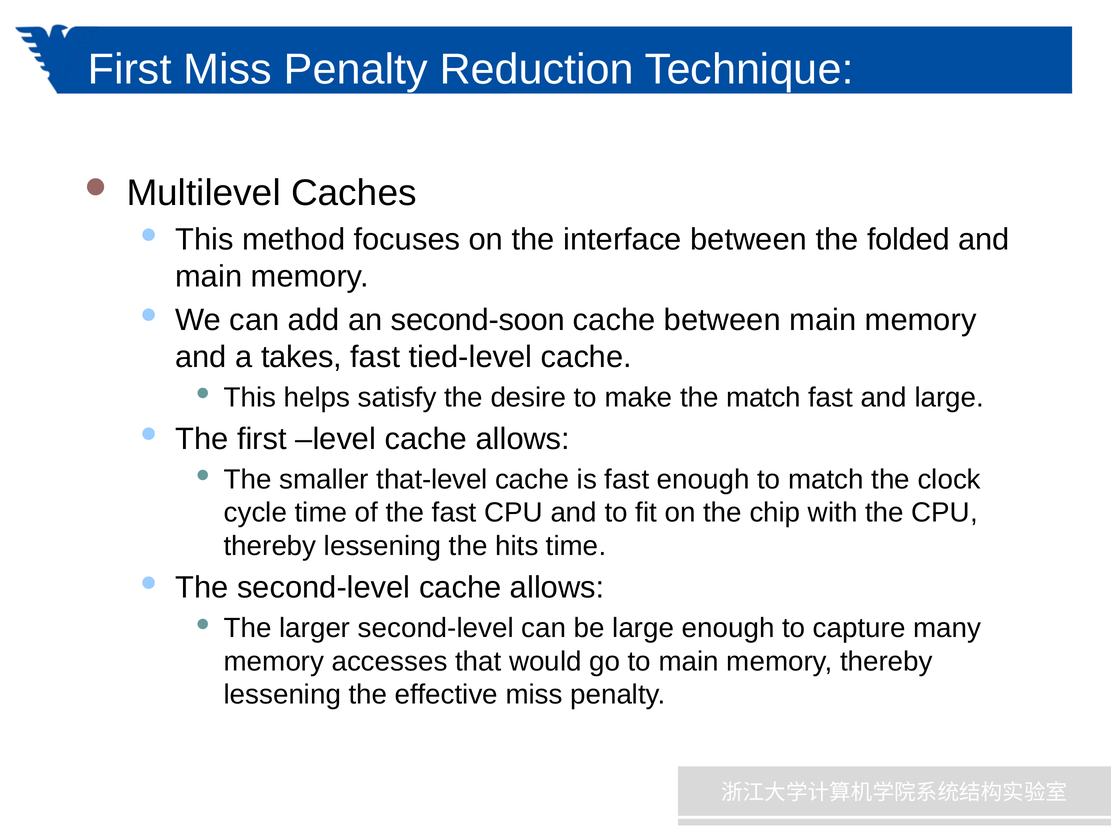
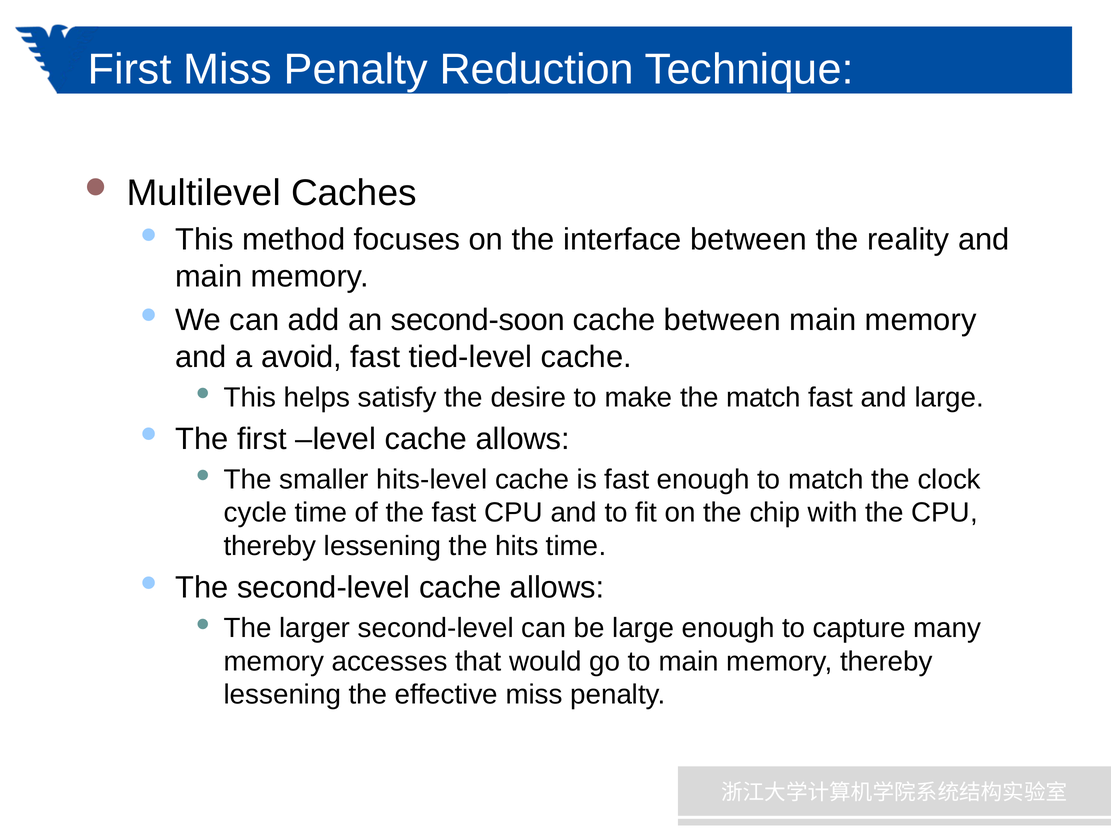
folded: folded -> reality (908, 240)
takes: takes -> avoid (301, 357)
that-level: that-level -> hits-level (432, 480)
